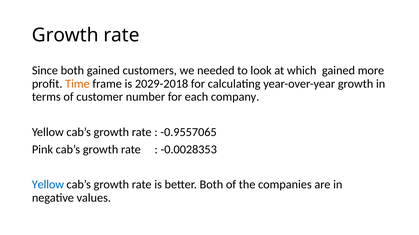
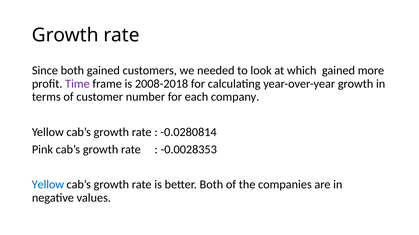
Time colour: orange -> purple (77, 84)
2029-2018: 2029-2018 -> 2008-2018 (162, 84)
-0.9557065: -0.9557065 -> -0.0280814 (188, 132)
